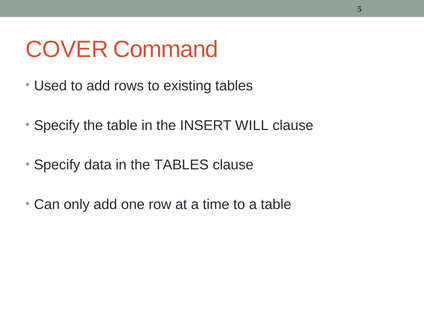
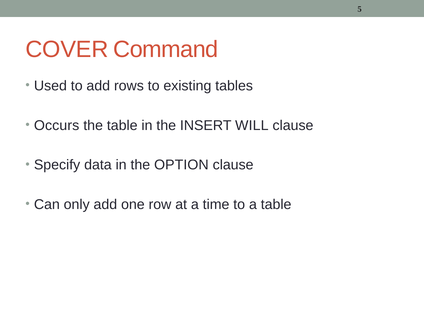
Specify: Specify -> Occurs (57, 125)
the TABLES: TABLES -> OPTION (181, 165)
